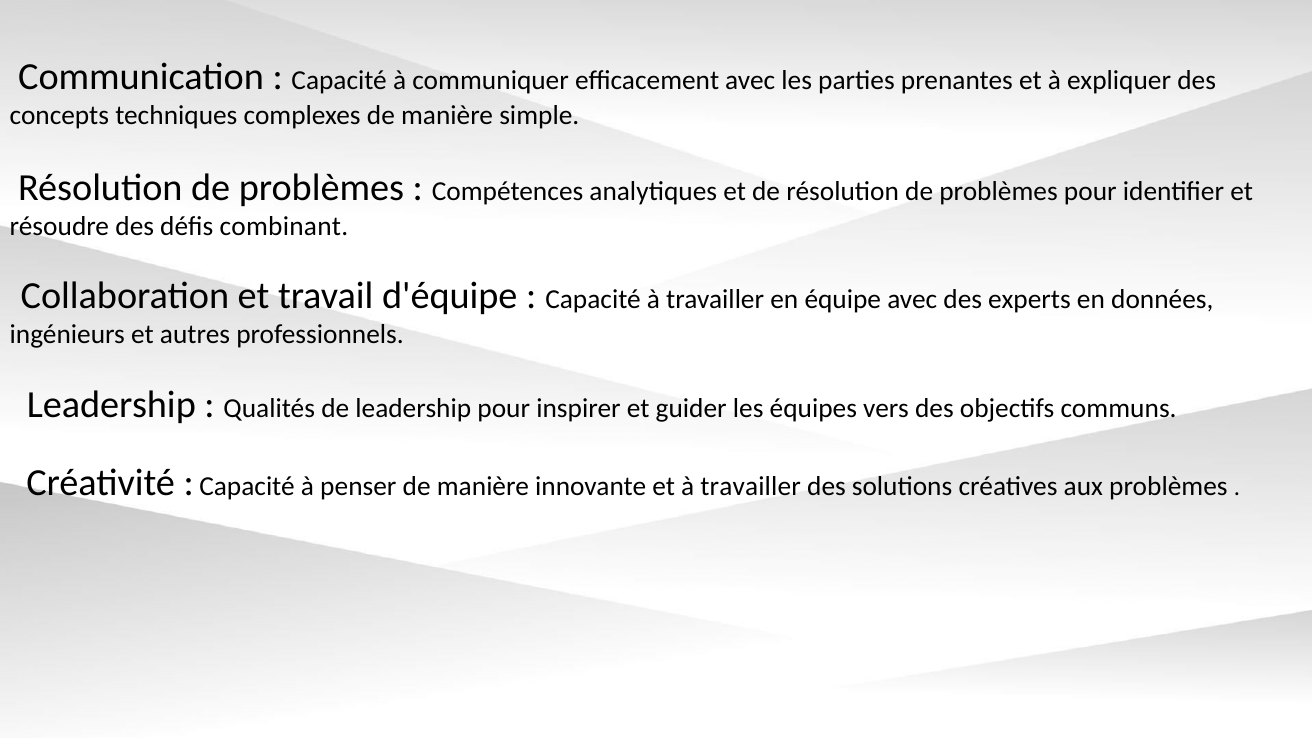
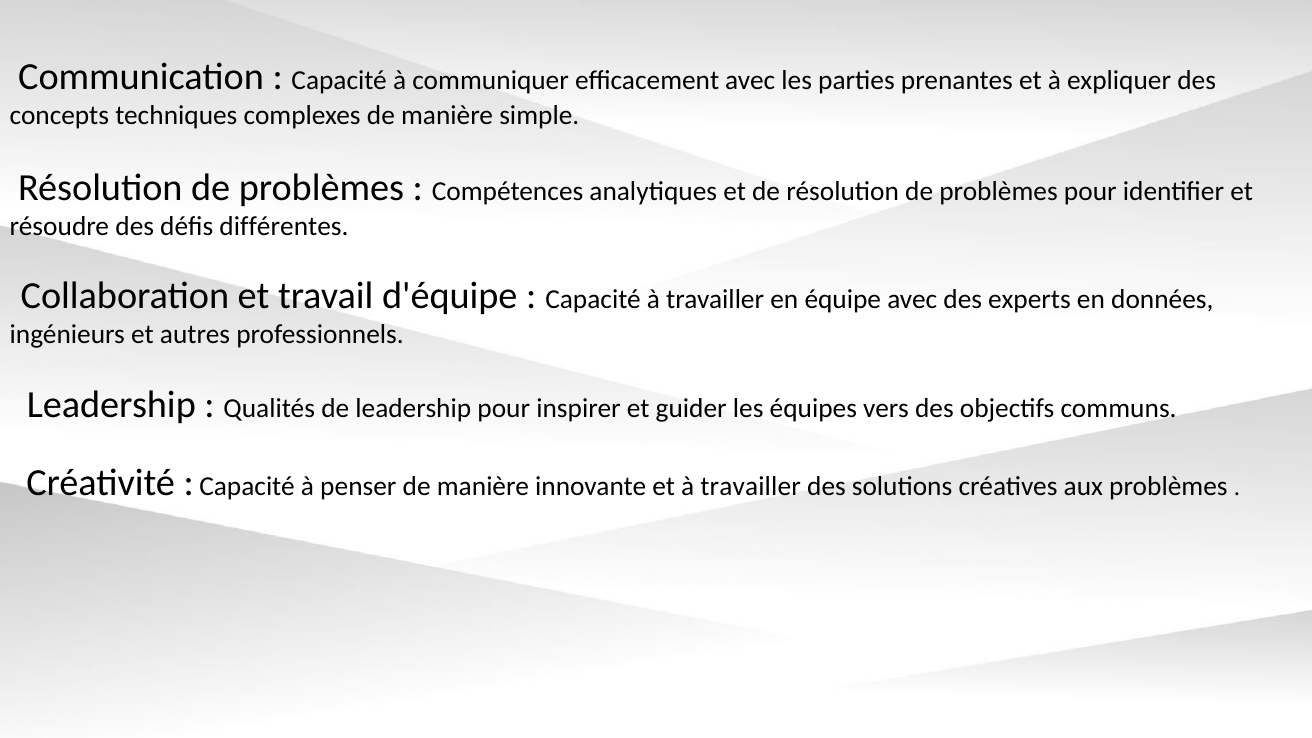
combinant: combinant -> différentes (284, 227)
